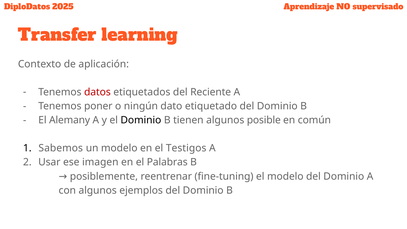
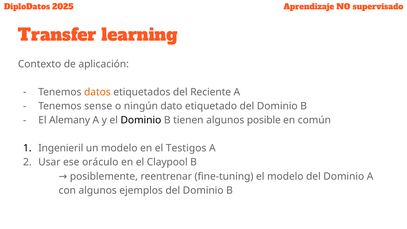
datos colour: red -> orange (97, 92)
poner: poner -> sense (98, 106)
Sabemos: Sabemos -> Ingenieril (61, 148)
imagen: imagen -> oráculo (100, 162)
Palabras: Palabras -> Claypool (167, 162)
